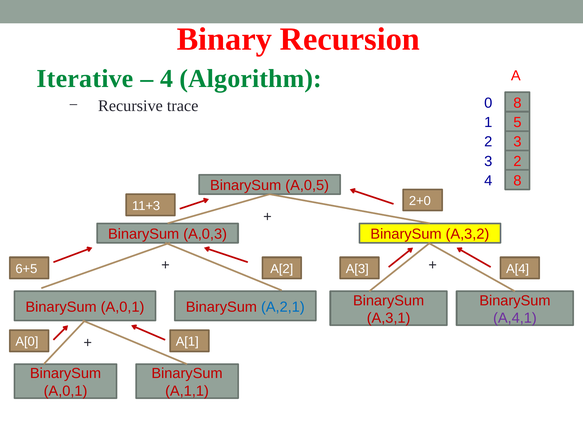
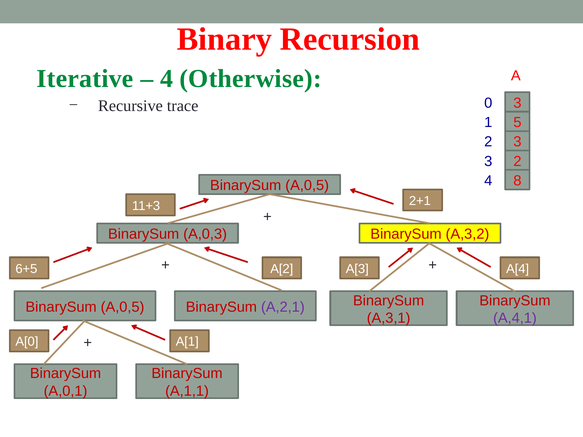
Algorithm: Algorithm -> Otherwise (251, 79)
trace 8: 8 -> 3 (517, 103)
2+0: 2+0 -> 2+1 (420, 201)
A,0,1: A,0,1 -> A,0,5 (123, 307)
A,2,1 colour: blue -> purple (283, 307)
